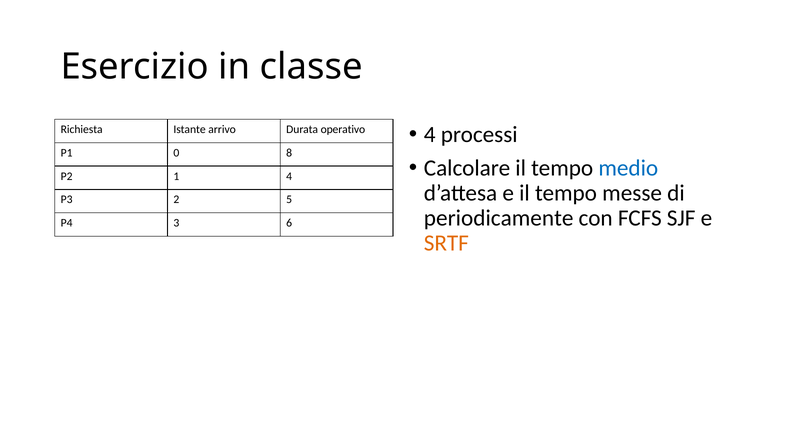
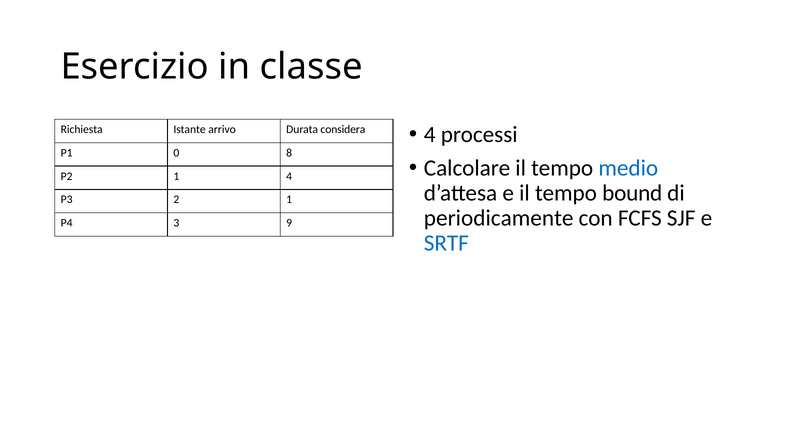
operativo: operativo -> considera (343, 129)
messe: messe -> bound (632, 193)
2 5: 5 -> 1 (289, 200)
6: 6 -> 9 (289, 223)
SRTF colour: orange -> blue (446, 243)
